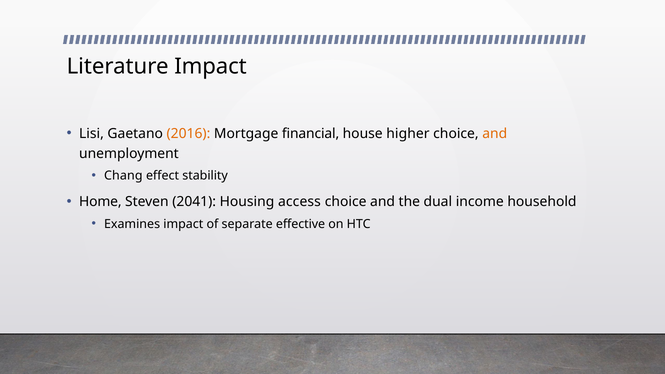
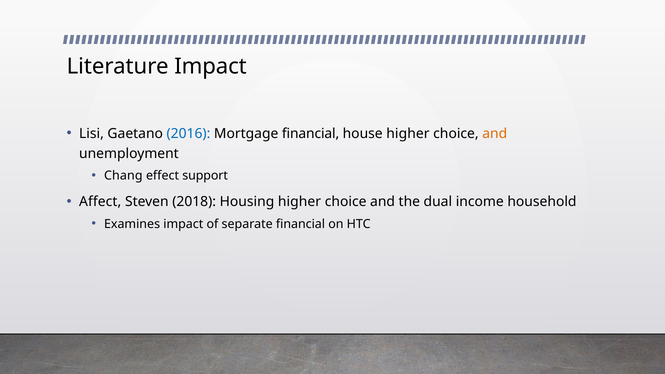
2016 colour: orange -> blue (188, 134)
stability: stability -> support (205, 176)
Home: Home -> Affect (100, 202)
2041: 2041 -> 2018 (194, 202)
Housing access: access -> higher (299, 202)
separate effective: effective -> financial (300, 224)
